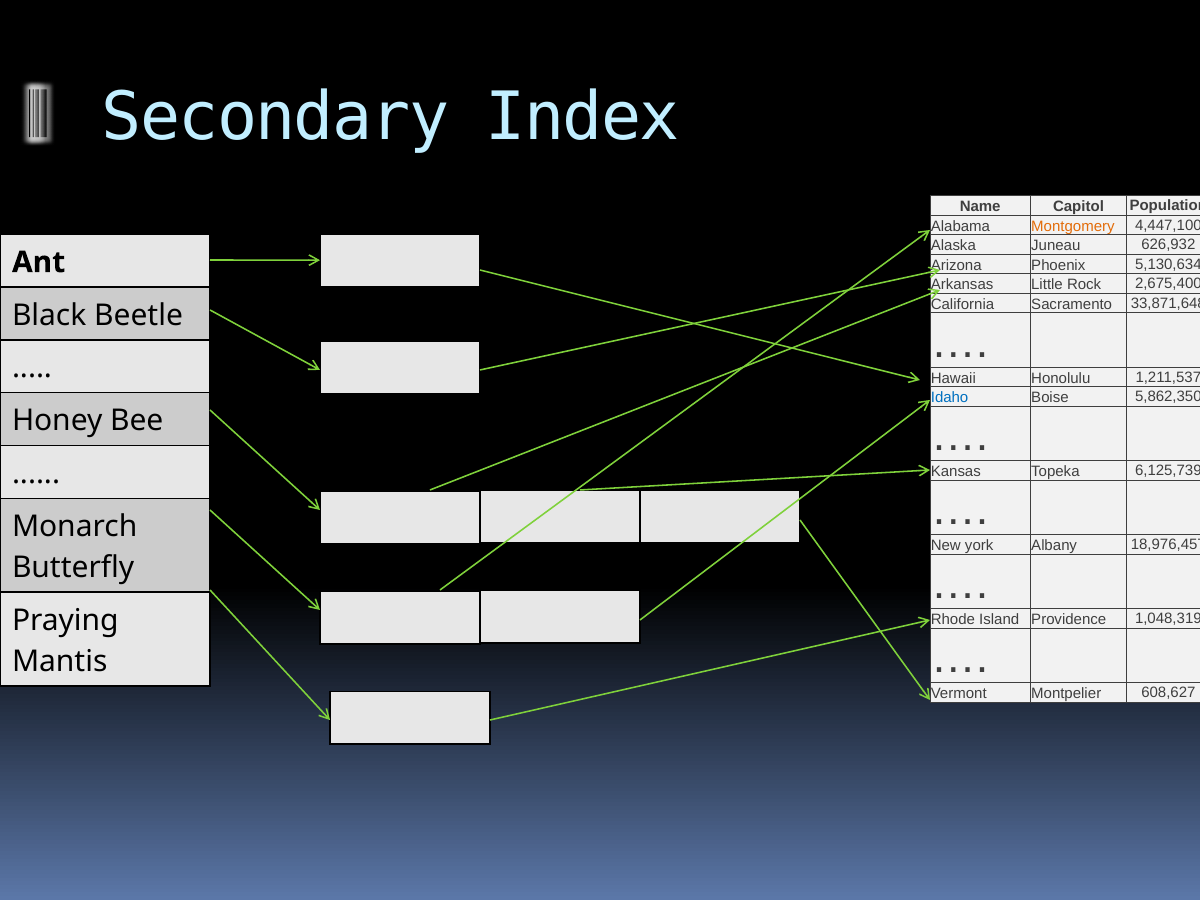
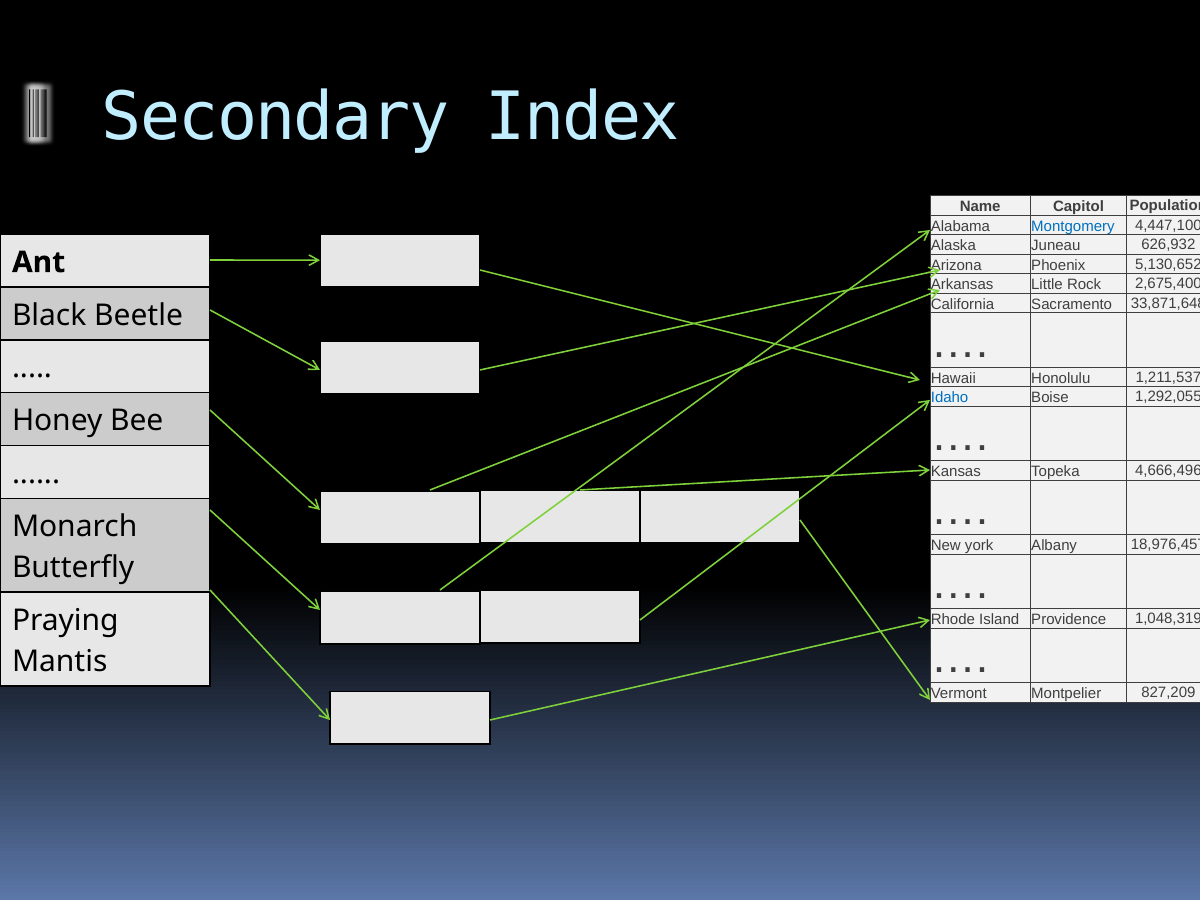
Montgomery colour: orange -> blue (1073, 226)
5,130,634: 5,130,634 -> 5,130,652 (1168, 264)
5,862,350: 5,862,350 -> 1,292,055 (1168, 397)
6,125,739: 6,125,739 -> 4,666,496 (1168, 471)
608,627: 608,627 -> 827,209 (1168, 693)
